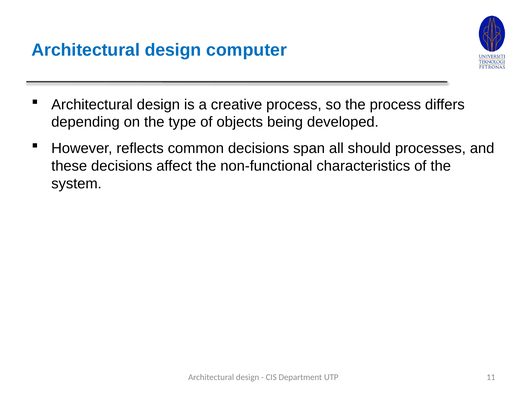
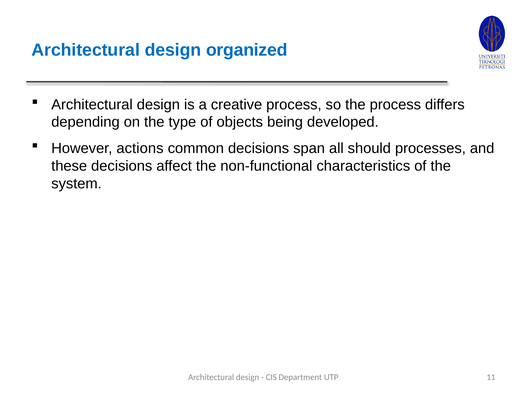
computer: computer -> organized (247, 50)
reflects: reflects -> actions (140, 149)
